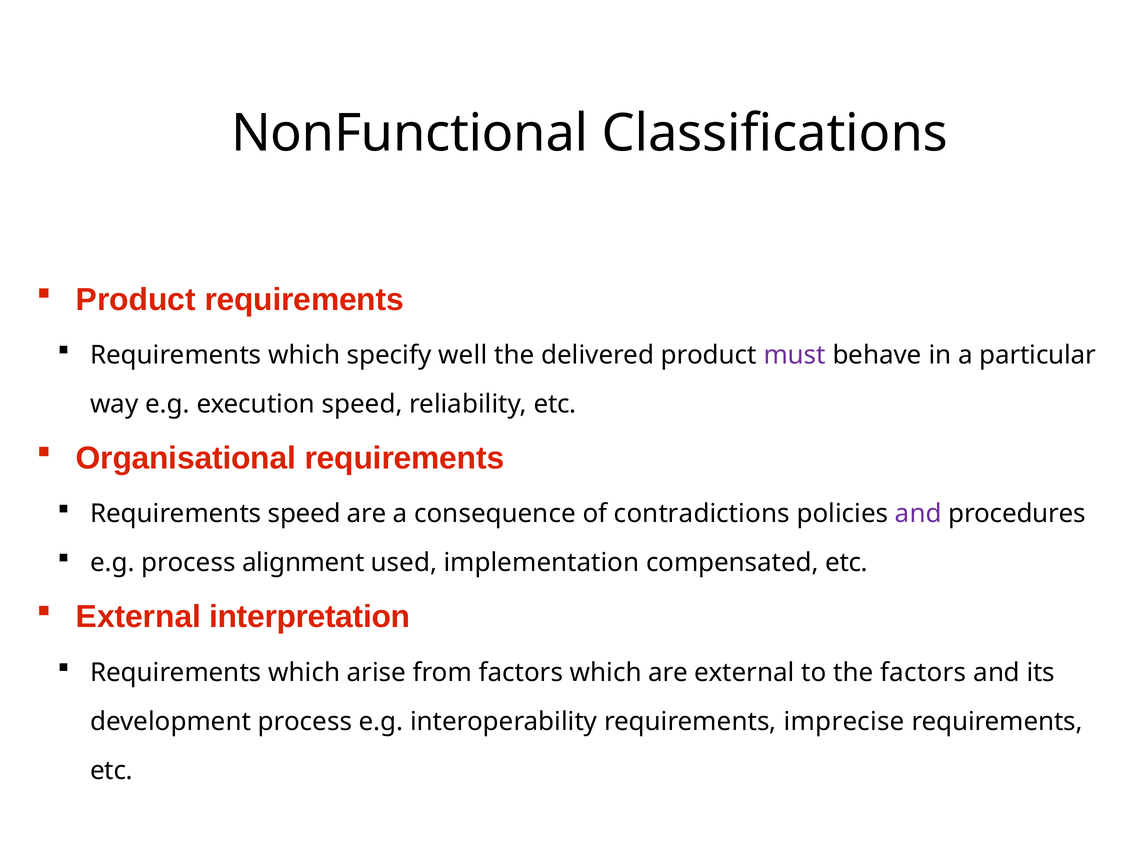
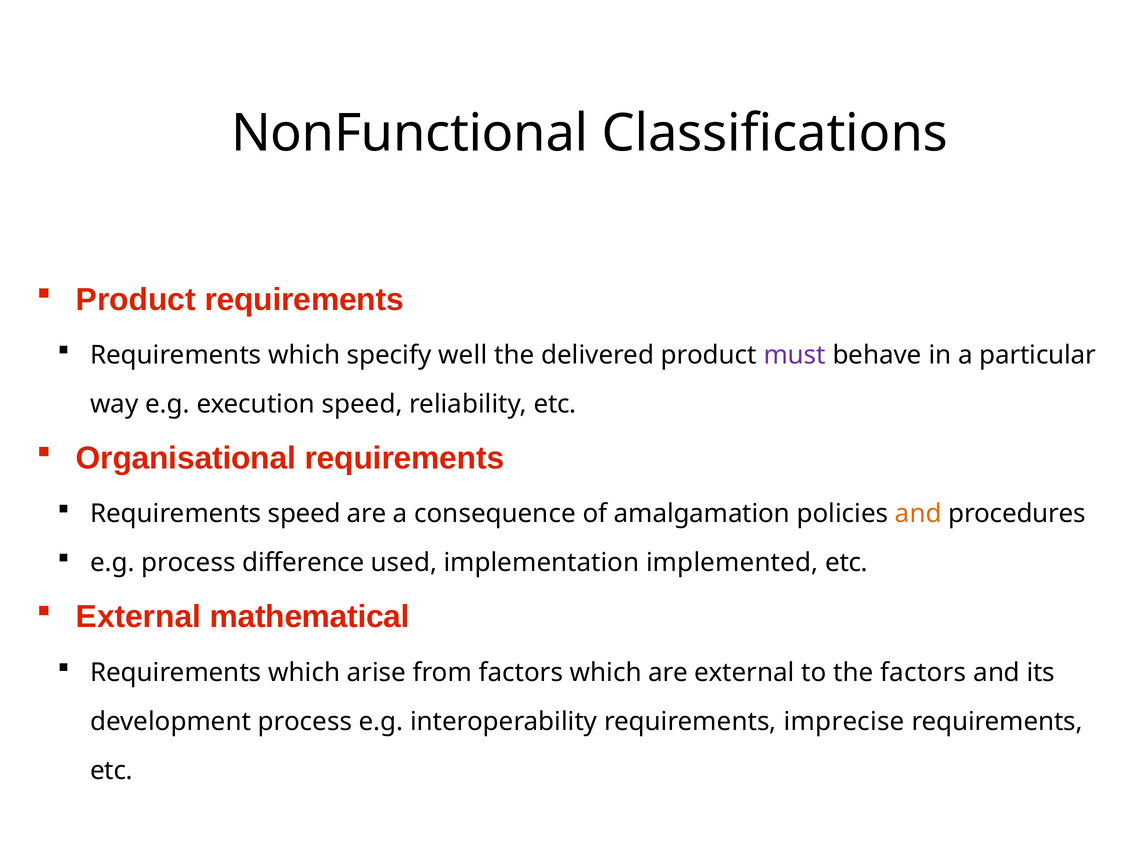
contradictions: contradictions -> amalgamation (702, 514)
and colour: purple -> orange (918, 514)
alignment: alignment -> difference (303, 563)
compensated: compensated -> implemented (732, 563)
interpretation: interpretation -> mathematical (310, 617)
